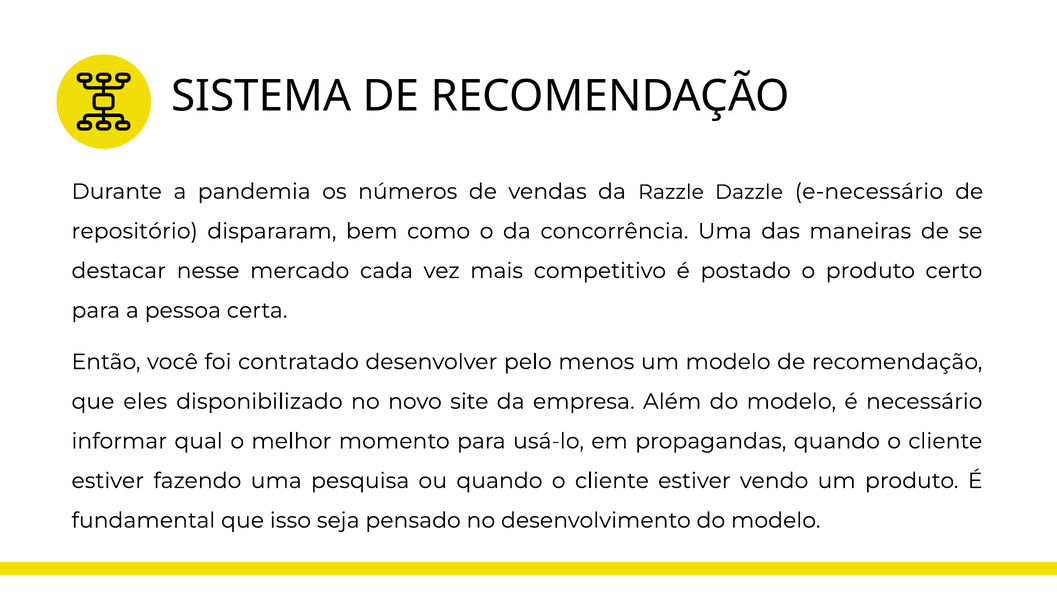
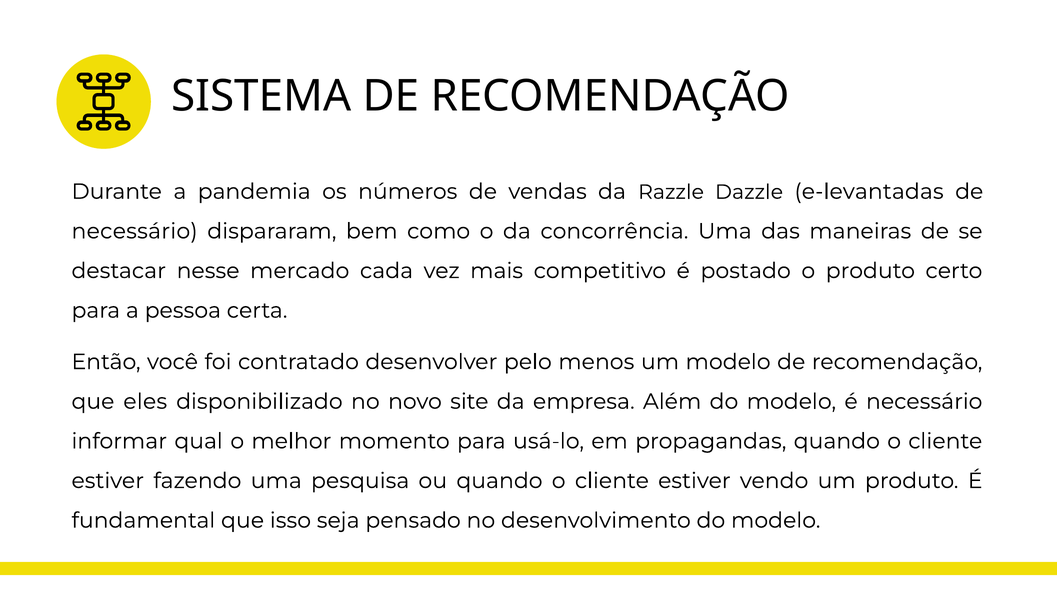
e-necessário: e-necessário -> e-levantadas (869, 191)
repositório: repositório -> necessário (135, 231)
